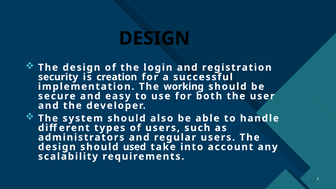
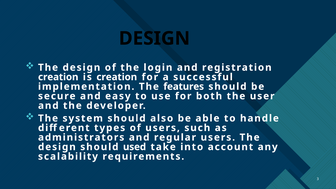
security: security -> creation (58, 77)
working: working -> features (184, 87)
